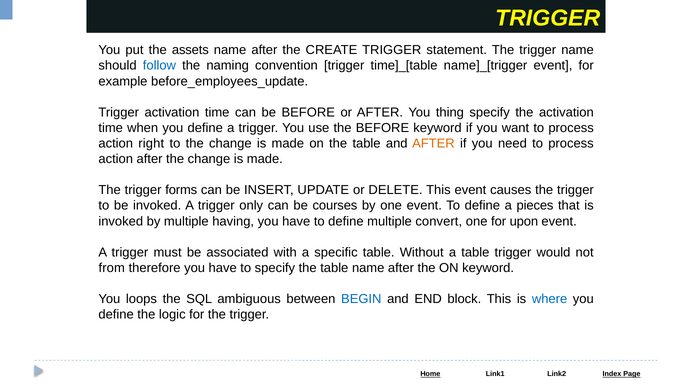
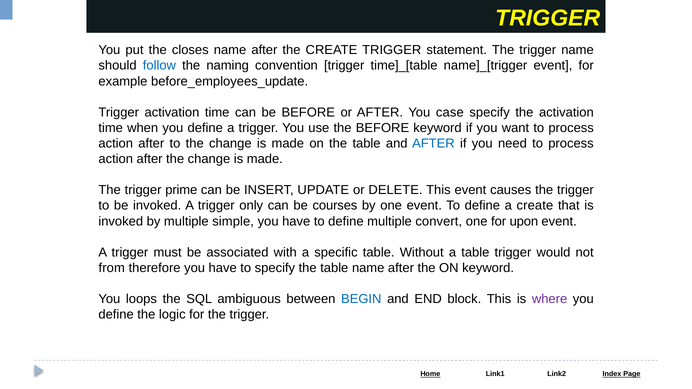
assets: assets -> closes (190, 50)
thing: thing -> case (450, 112)
right: right -> after (151, 144)
AFTER colour: orange -> blue (433, 144)
forms: forms -> prime (181, 190)
a pieces: pieces -> create (535, 206)
having: having -> simple (233, 221)
where colour: blue -> purple (550, 299)
